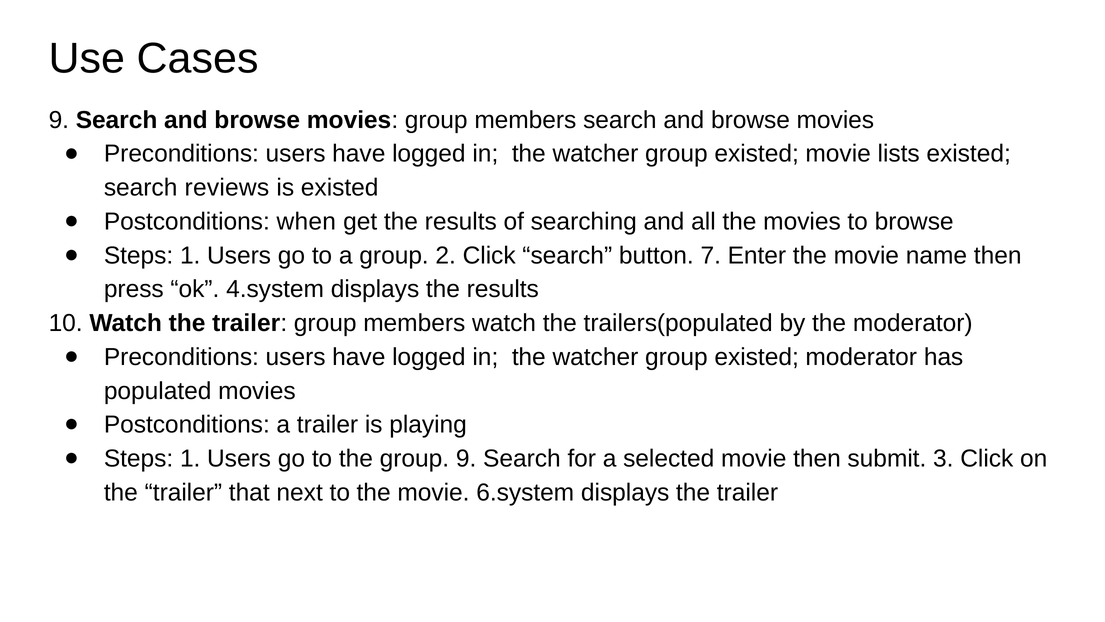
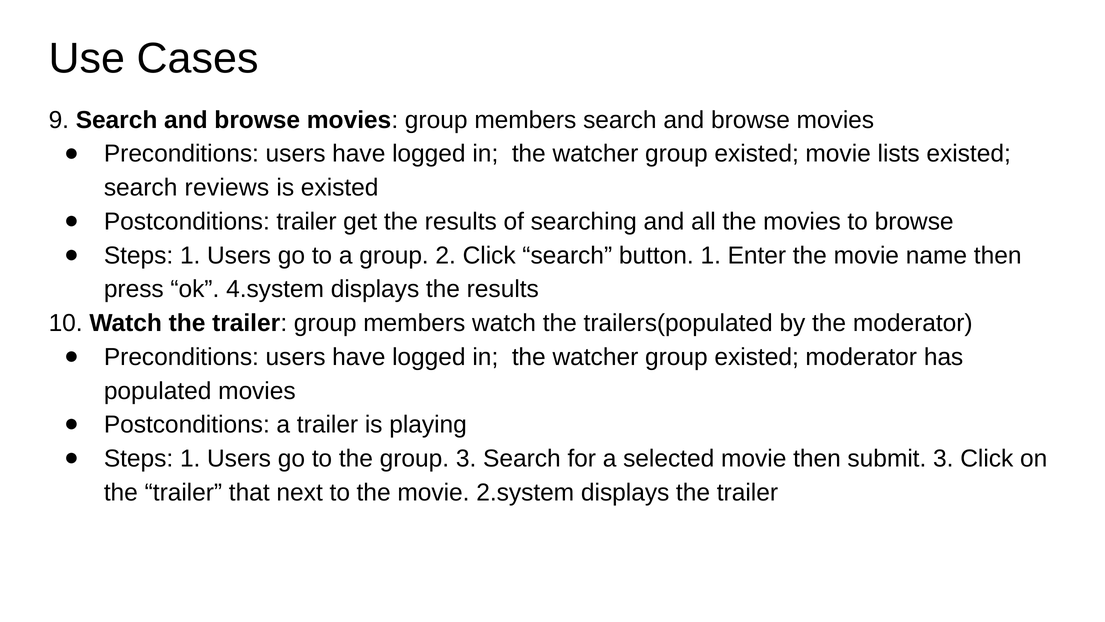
Postconditions when: when -> trailer (307, 221)
button 7: 7 -> 1 (711, 255)
group 9: 9 -> 3 (466, 458)
6.system: 6.system -> 2.system (525, 492)
